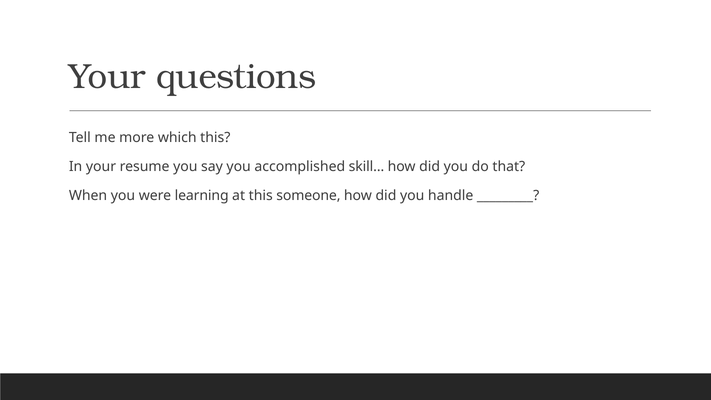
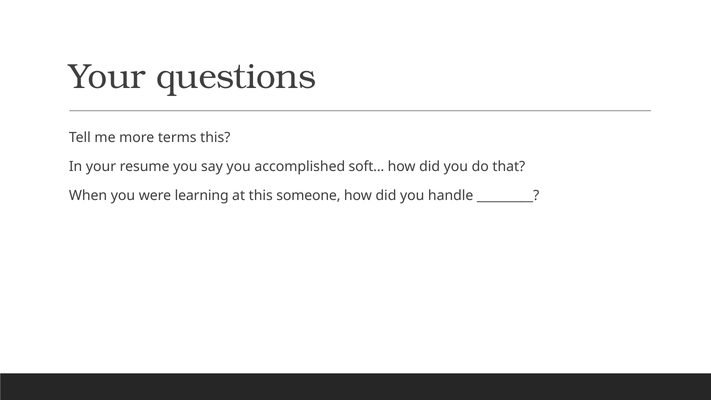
which: which -> terms (177, 138)
skill…: skill… -> soft… (366, 167)
